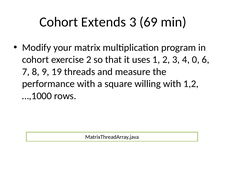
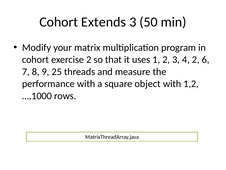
69: 69 -> 50 (149, 22)
4 0: 0 -> 2 (196, 59)
19: 19 -> 25 (57, 72)
willing: willing -> object (148, 84)
